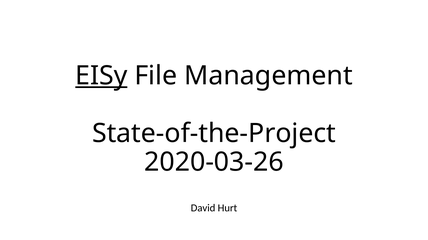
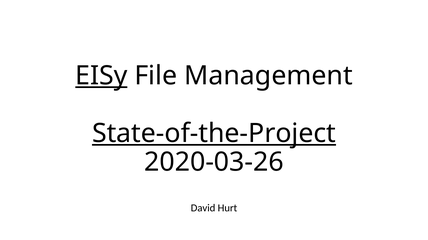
State-of-the-Project underline: none -> present (214, 134)
